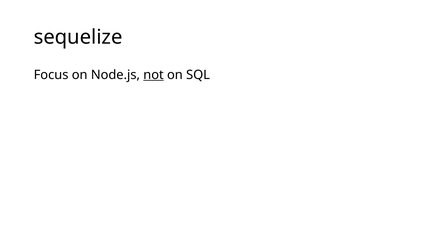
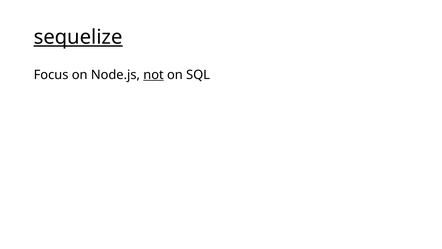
sequelize underline: none -> present (78, 37)
